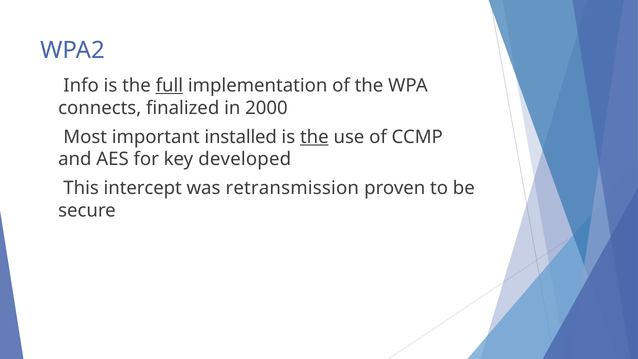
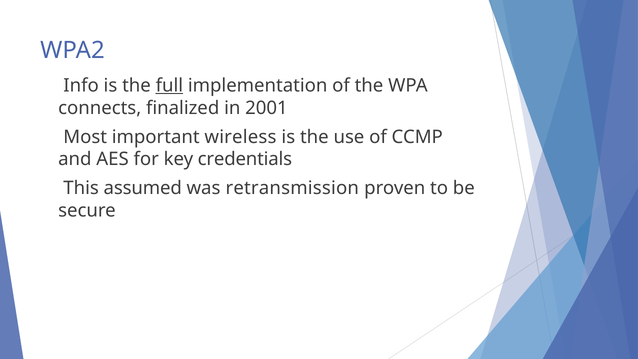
2000: 2000 -> 2001 (266, 108)
installed: installed -> wireless (240, 137)
the underline: present -> none (314, 137)
developed: developed -> credentials (245, 159)
intercept: intercept -> assumed (143, 188)
